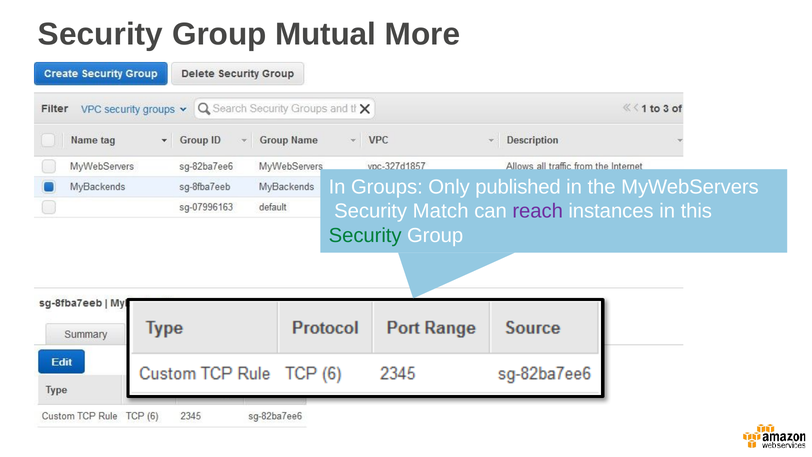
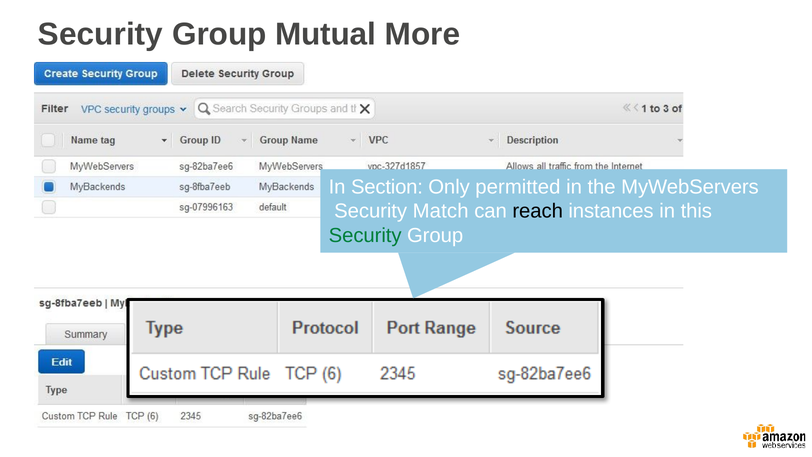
Groups: Groups -> Section (387, 187)
published: published -> permitted (518, 187)
reach colour: purple -> black (538, 211)
